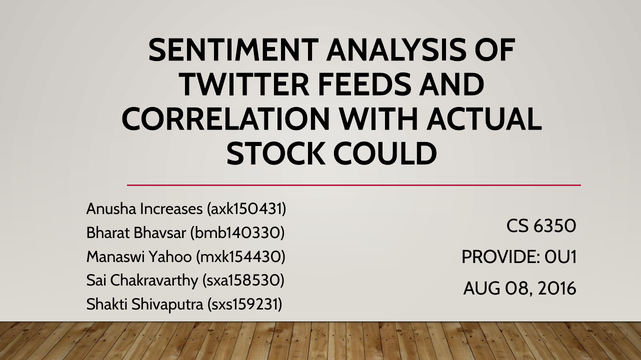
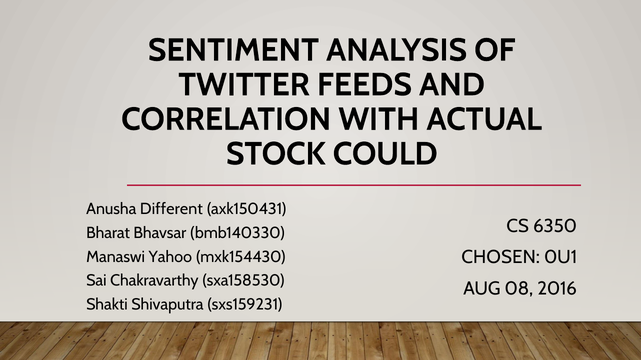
Increases: Increases -> Different (171, 209)
PROVIDE: PROVIDE -> CHOSEN (501, 258)
